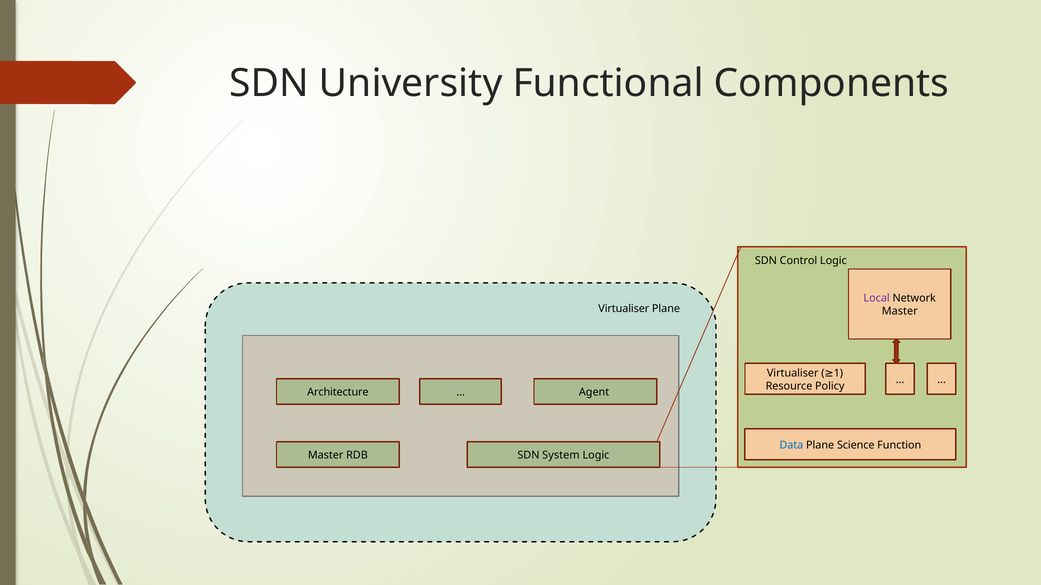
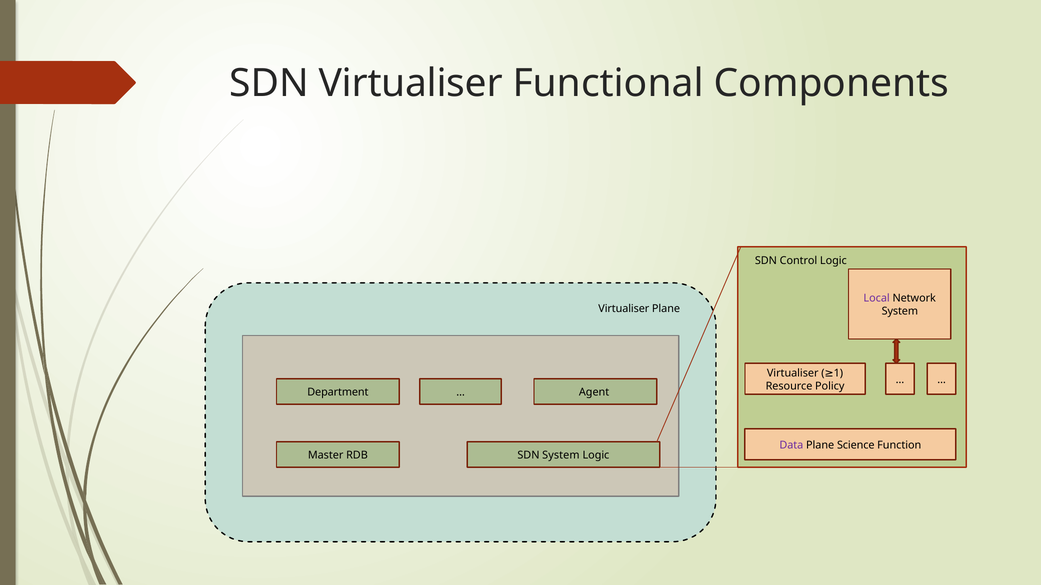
SDN University: University -> Virtualiser (411, 83)
Master: Master -> System (900, 312)
Architecture: Architecture -> Department (338, 393)
Data colour: blue -> purple (791, 446)
